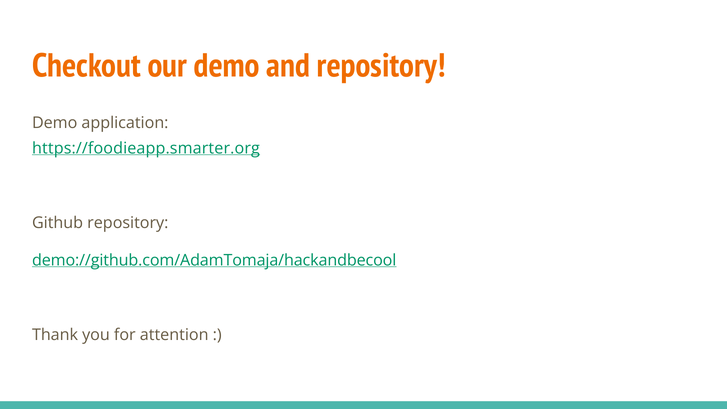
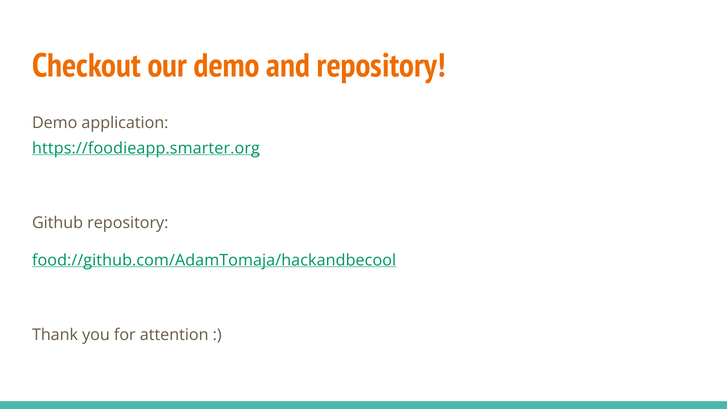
demo://github.com/AdamTomaja/hackandbecool: demo://github.com/AdamTomaja/hackandbecool -> food://github.com/AdamTomaja/hackandbecool (214, 260)
